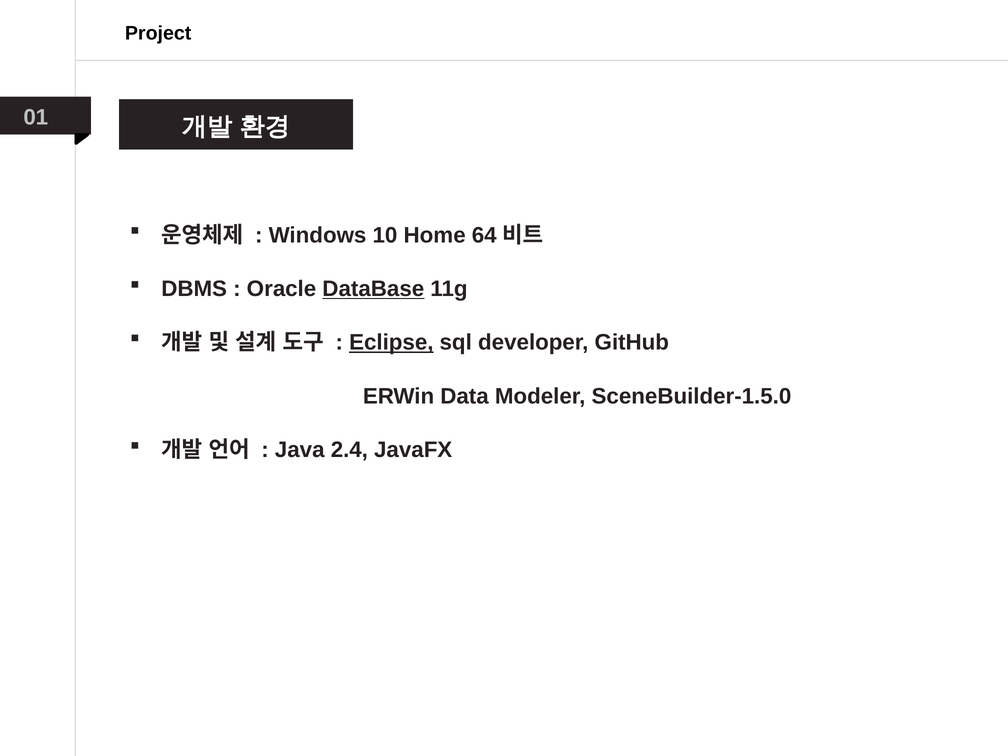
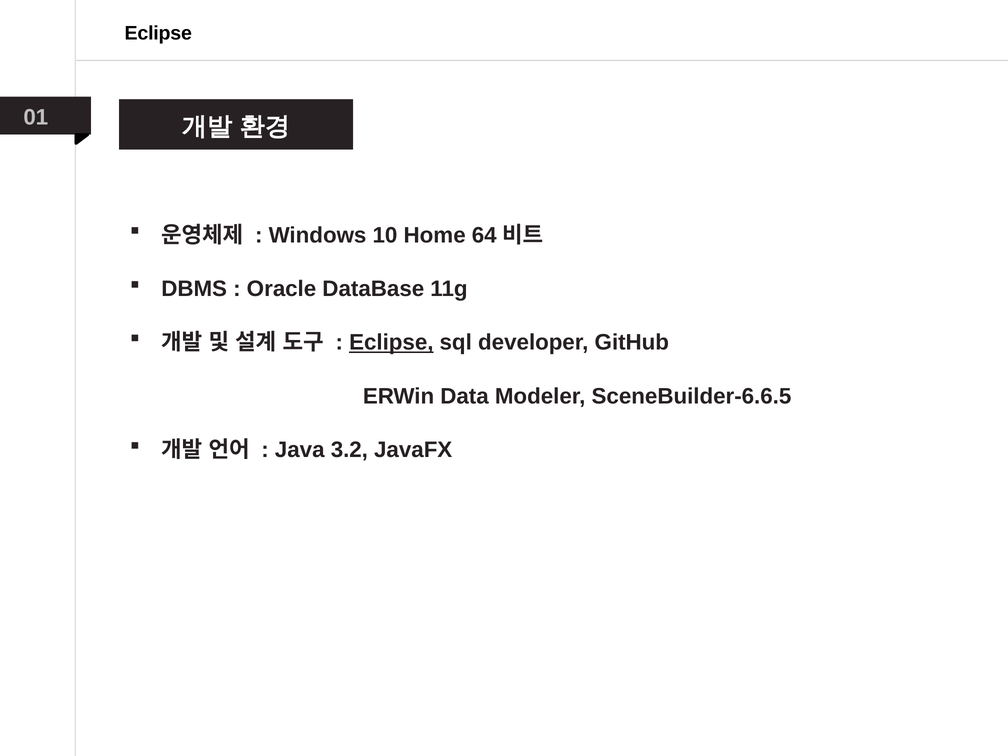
Project: Project -> Eclipse (158, 33)
DataBase underline: present -> none (373, 289)
SceneBuilder-1.5.0: SceneBuilder-1.5.0 -> SceneBuilder-6.6.5 (691, 396)
2.4: 2.4 -> 3.2 (349, 450)
